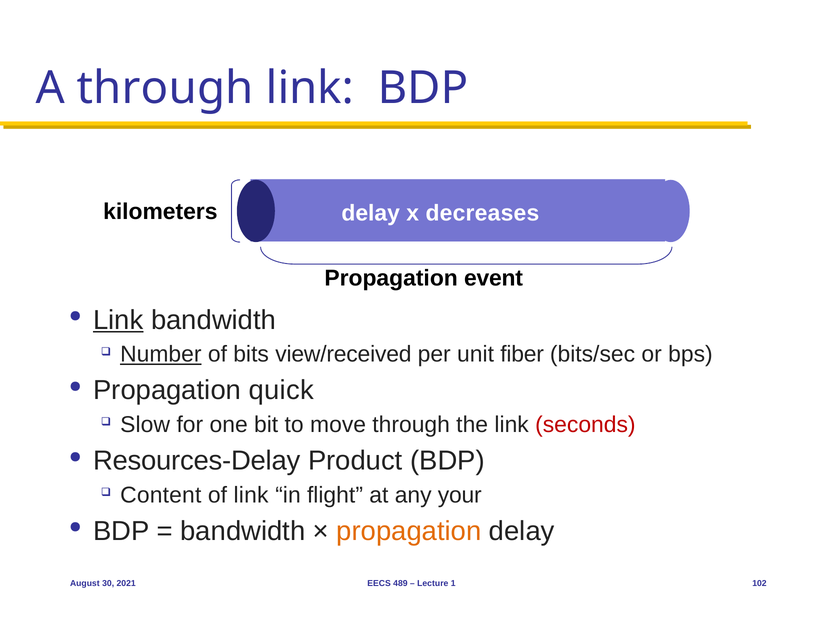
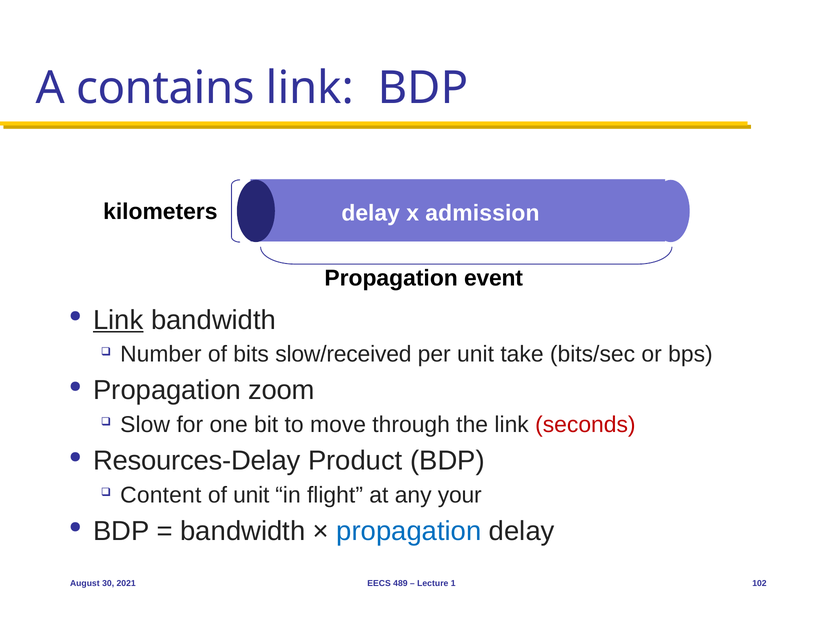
A through: through -> contains (166, 88)
decreases: decreases -> admission (482, 213)
Number underline: present -> none (161, 355)
view/received: view/received -> slow/received (343, 355)
fiber: fiber -> take (522, 355)
quick: quick -> zoom (282, 391)
of link: link -> unit (251, 495)
propagation colour: orange -> blue (409, 531)
